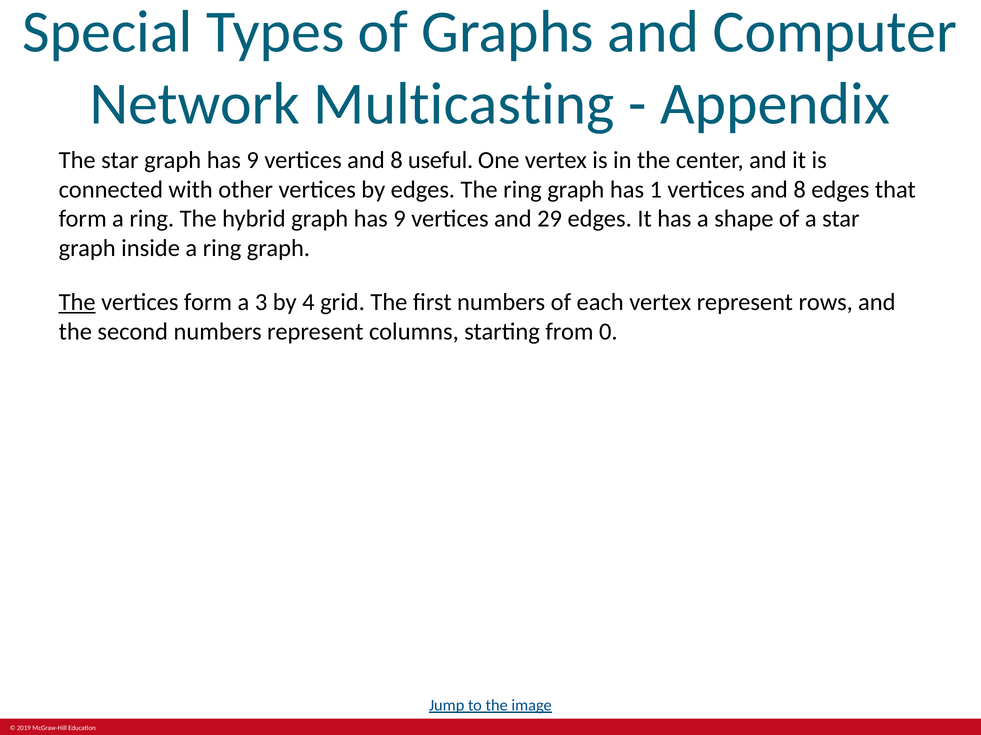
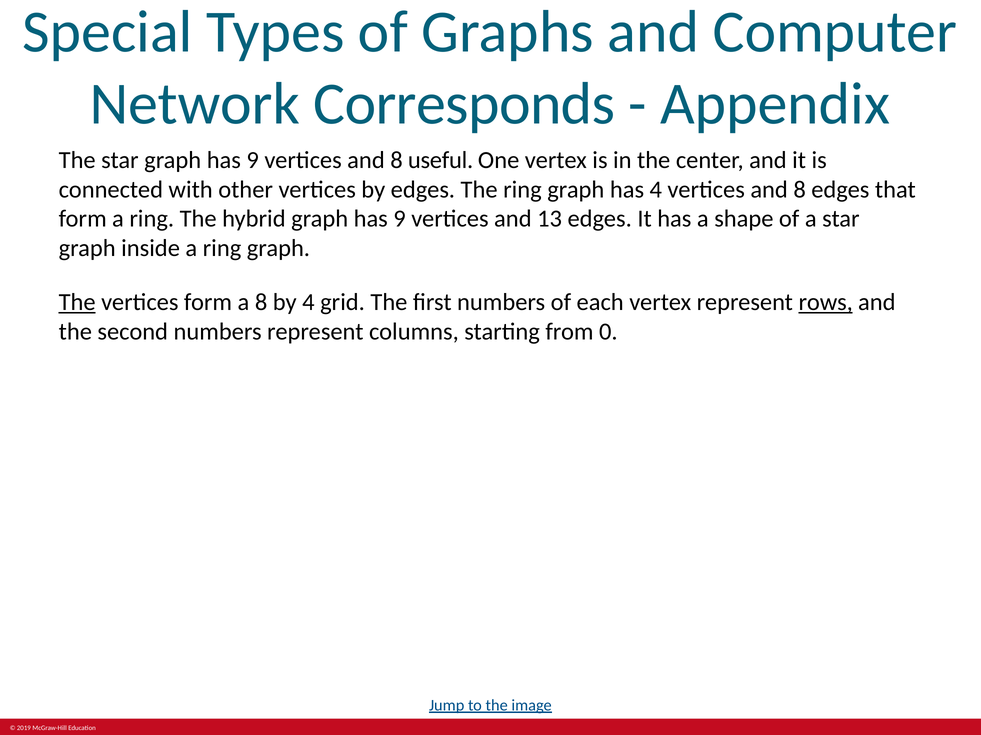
Multicasting: Multicasting -> Corresponds (464, 104)
has 1: 1 -> 4 (656, 190)
29: 29 -> 13 (550, 219)
a 3: 3 -> 8 (261, 302)
rows underline: none -> present (826, 302)
